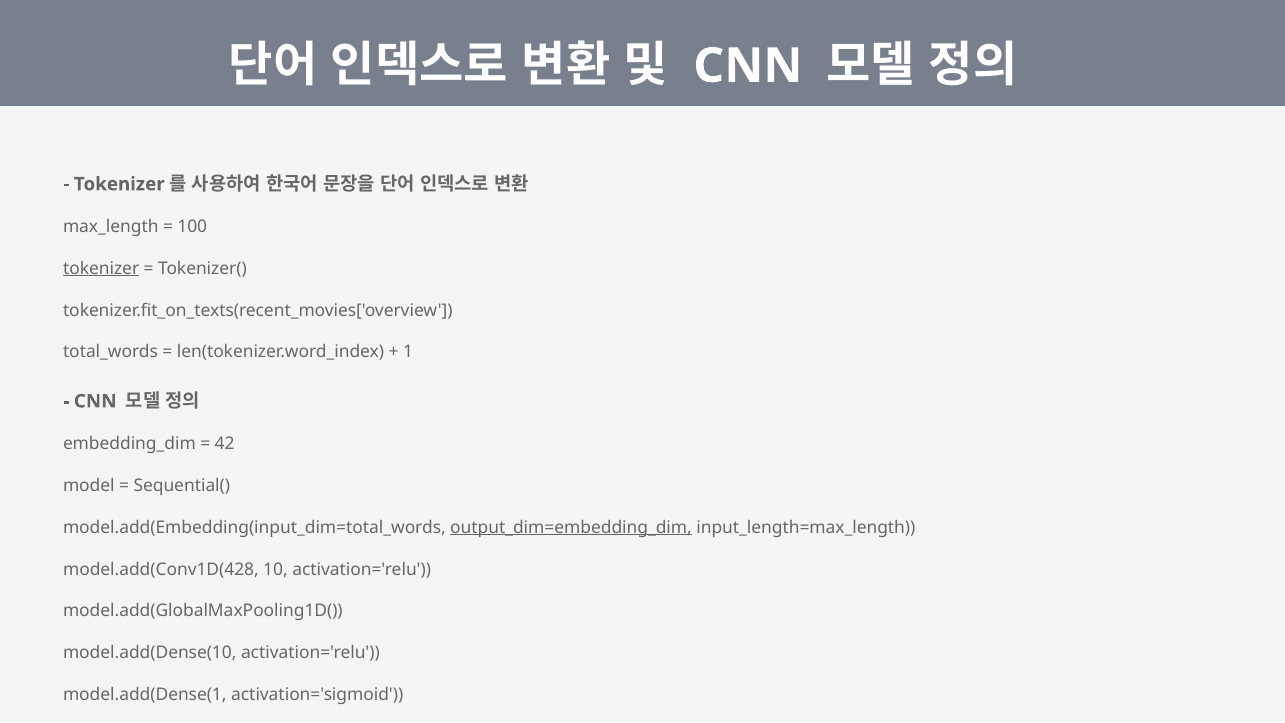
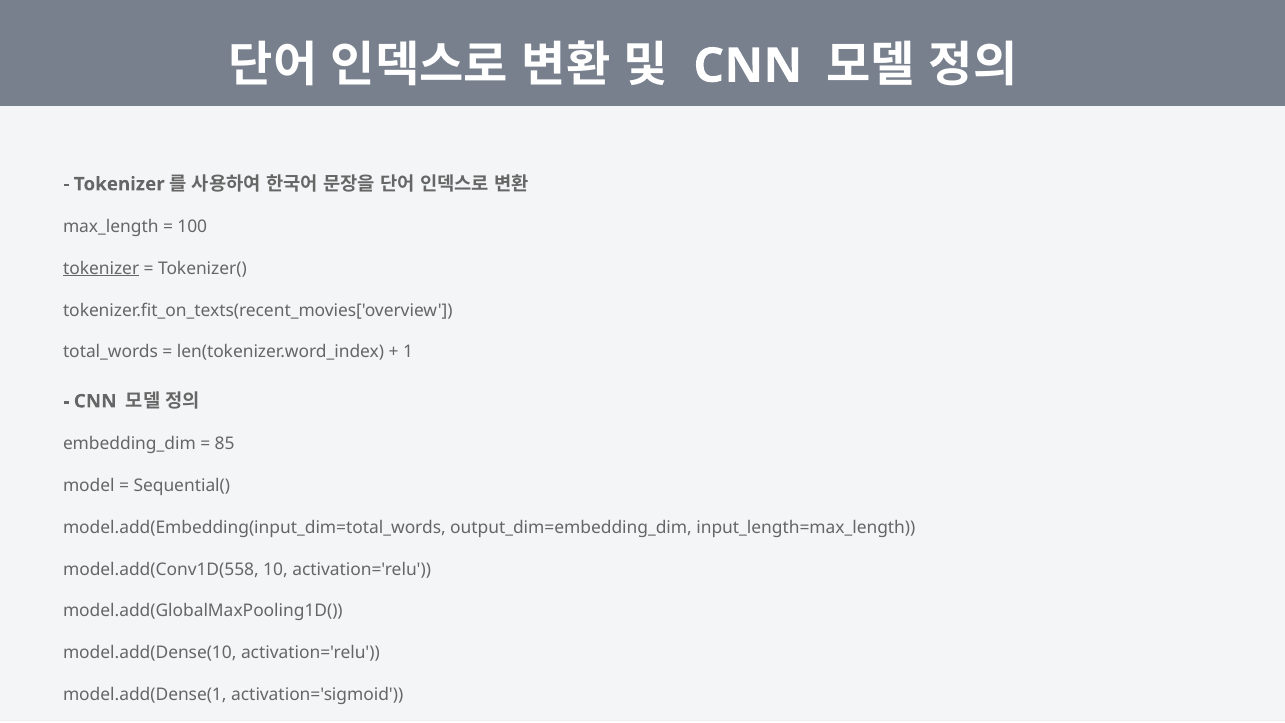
42: 42 -> 85 (225, 444)
output_dim=embedding_dim underline: present -> none (571, 527)
model.add(Conv1D(428: model.add(Conv1D(428 -> model.add(Conv1D(558 (161, 569)
